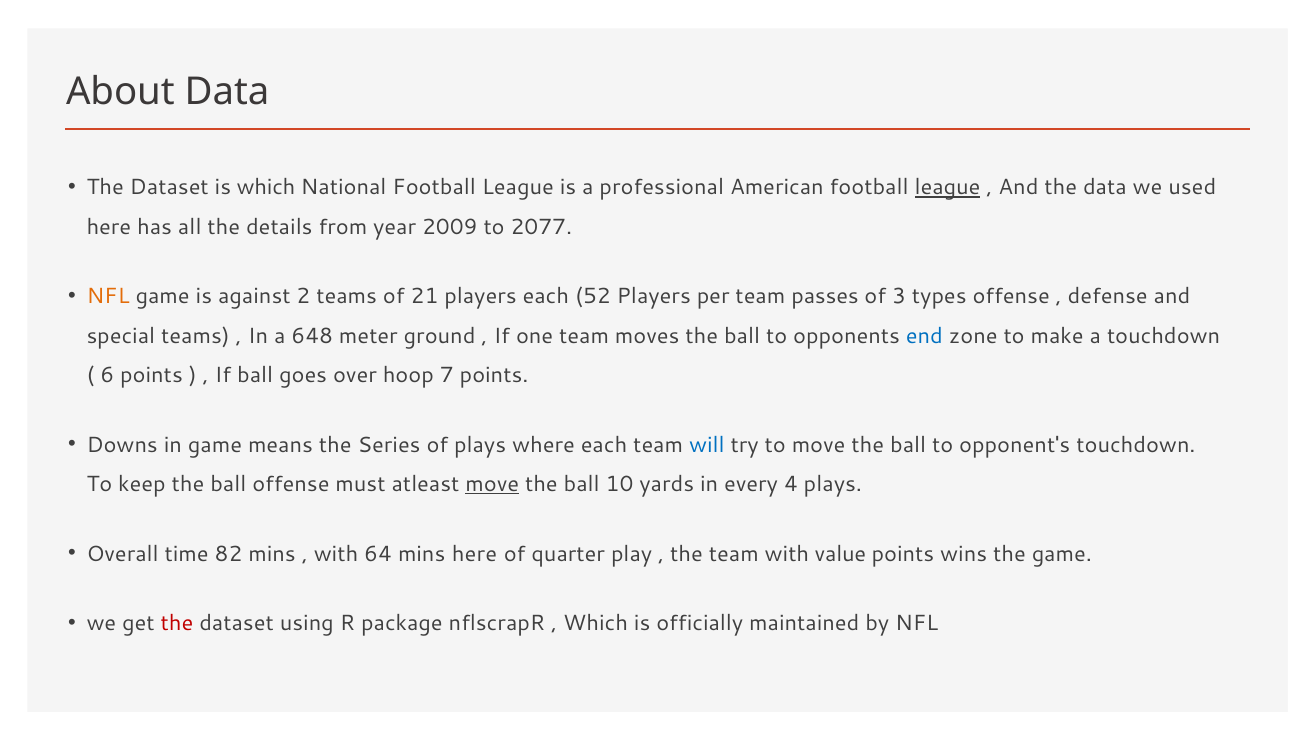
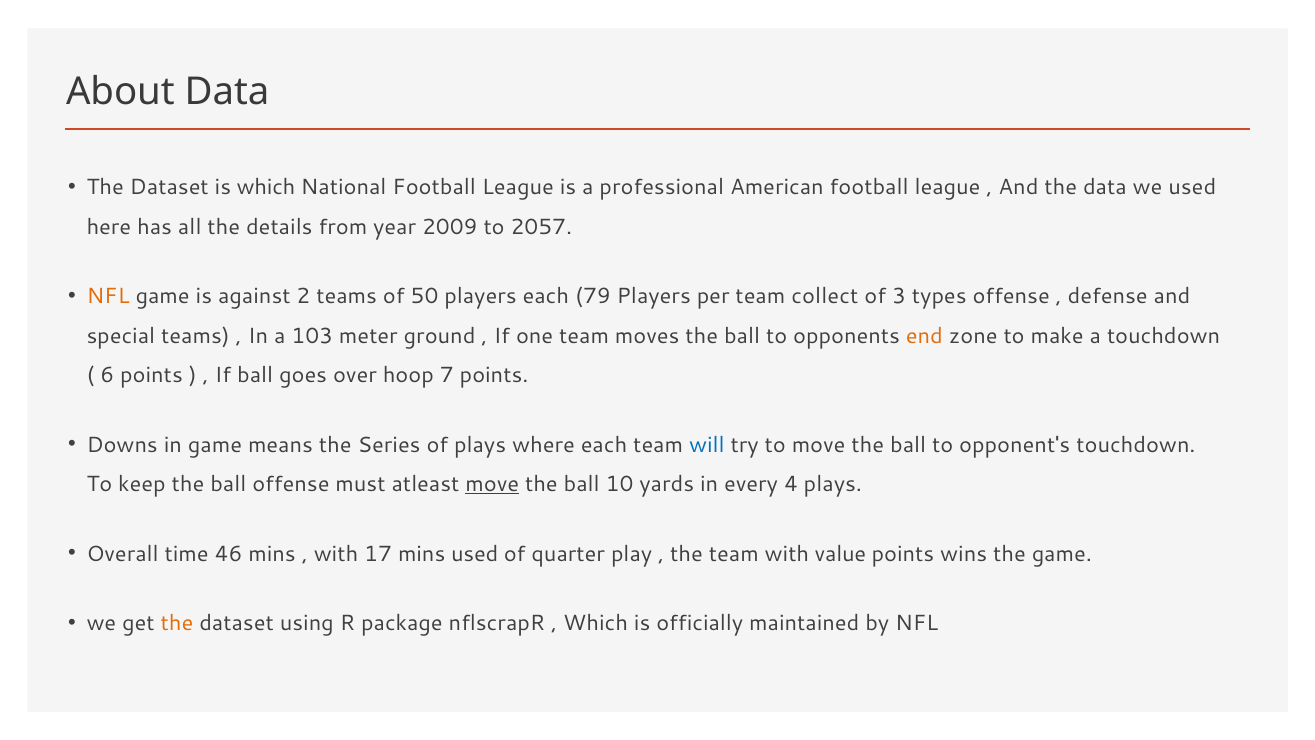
league underline: present -> none (947, 188)
2077: 2077 -> 2057 (541, 227)
21: 21 -> 50 (425, 296)
52: 52 -> 79 (593, 296)
passes: passes -> collect (825, 296)
648: 648 -> 103 (312, 336)
end colour: blue -> orange (924, 336)
82: 82 -> 46 (229, 554)
64: 64 -> 17 (378, 554)
mins here: here -> used (475, 554)
the colour: red -> orange (177, 623)
